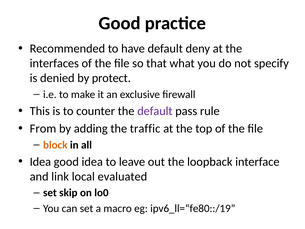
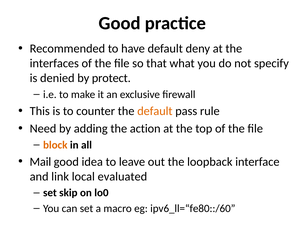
default colour: purple -> orange (155, 111)
From: From -> Need (43, 129)
traffic: traffic -> action (145, 129)
Idea: Idea -> Mail (40, 162)
ipv6_ll=“fe80::/19: ipv6_ll=“fe80::/19 -> ipv6_ll=“fe80::/60 (193, 208)
